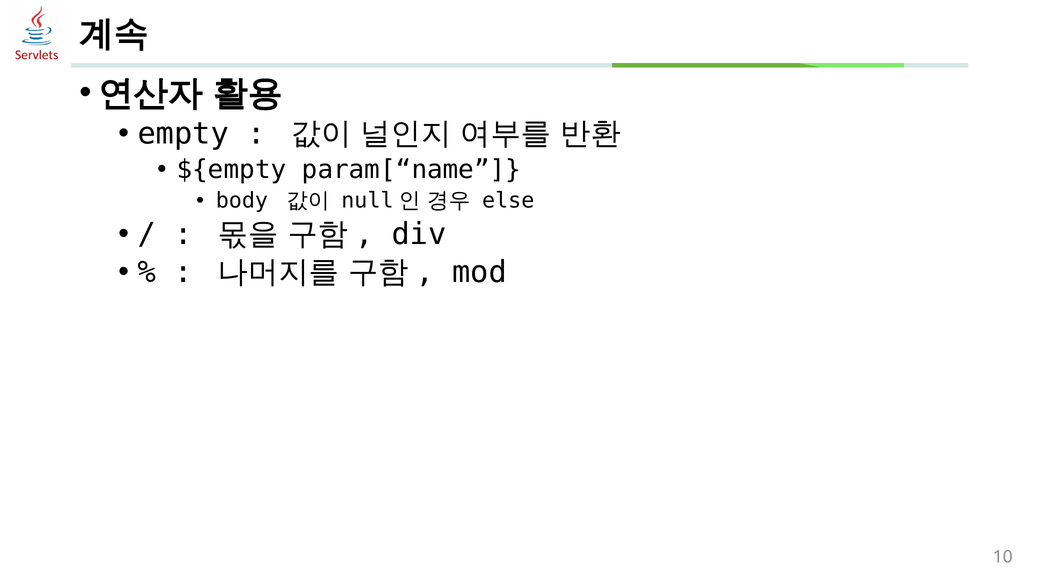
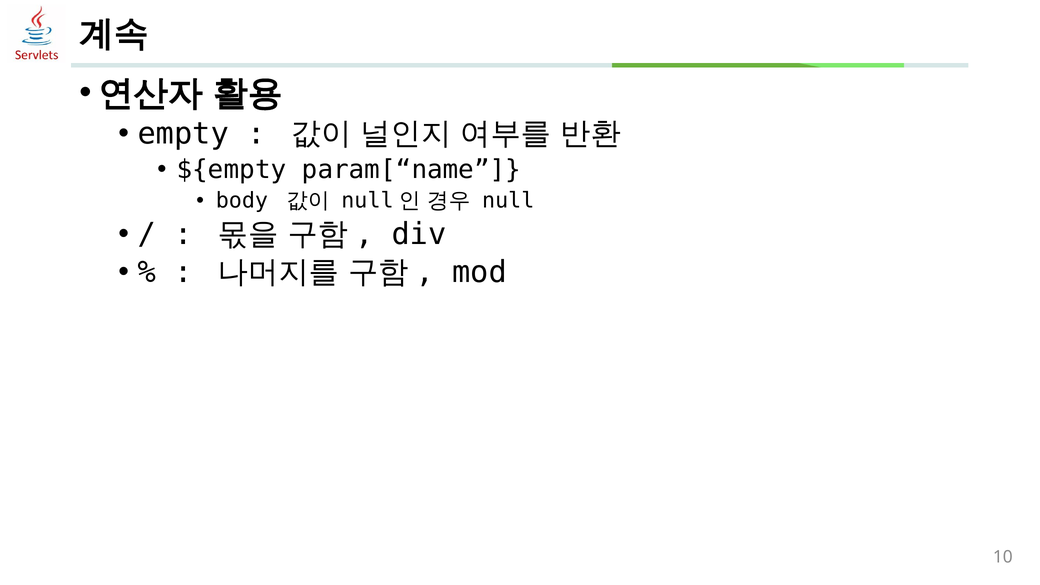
else: else -> null (508, 201)
